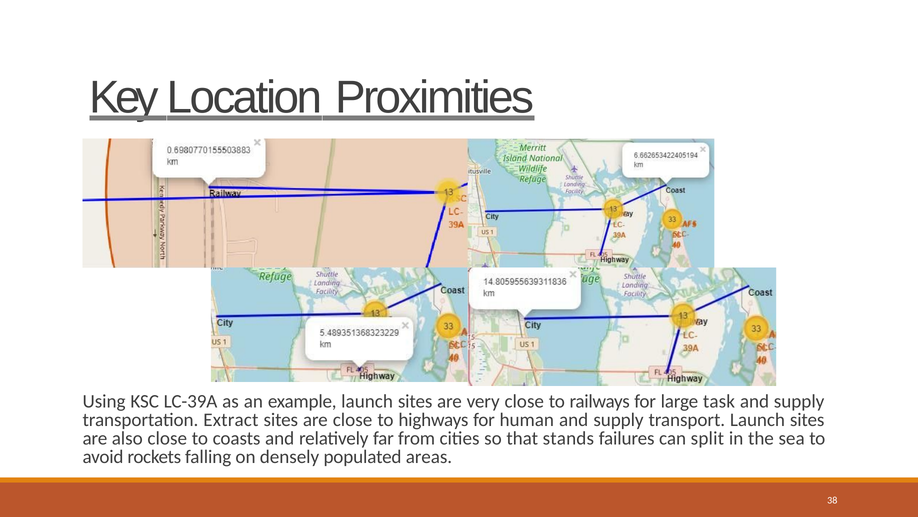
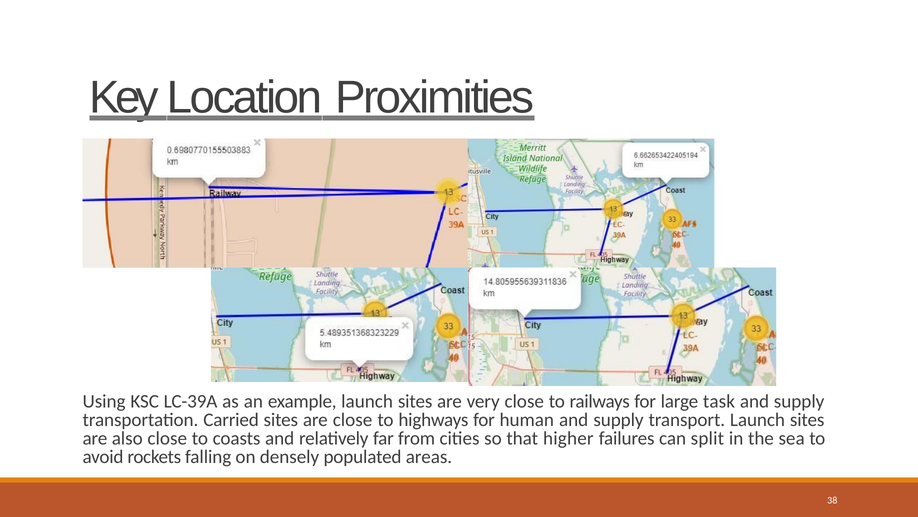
Extract: Extract -> Carried (231, 419)
stands: stands -> higher (568, 438)
